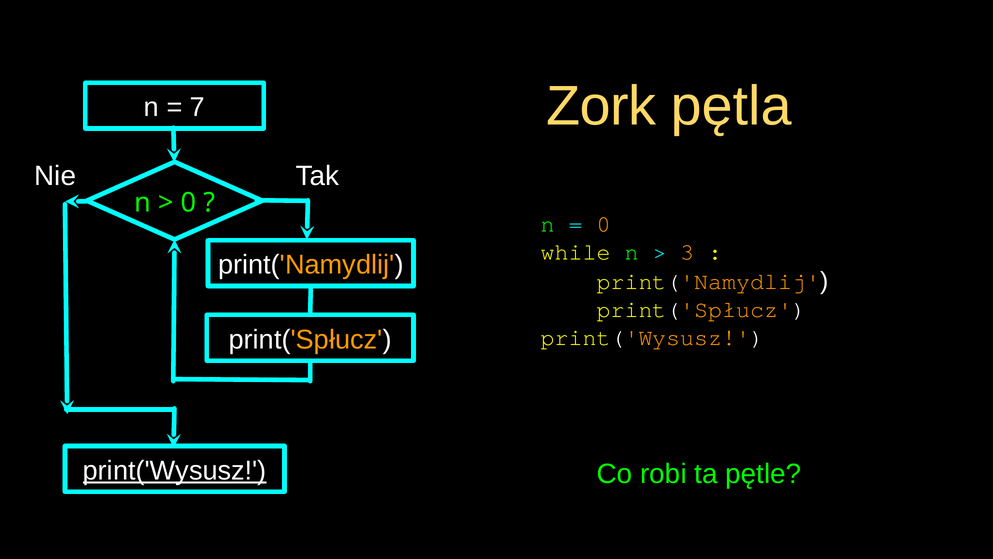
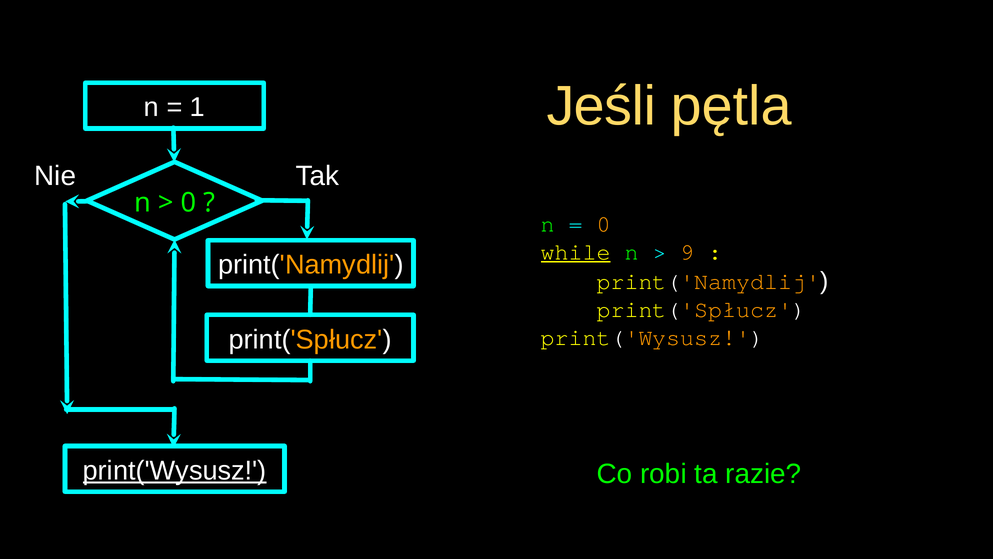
Zork: Zork -> Jeśli (601, 106)
7: 7 -> 1 (198, 107)
while underline: none -> present (576, 252)
3: 3 -> 9 (687, 252)
pętle: pętle -> razie (763, 474)
